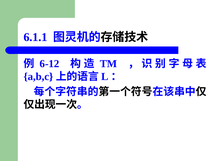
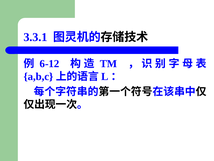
6.1.1: 6.1.1 -> 3.3.1 (35, 37)
